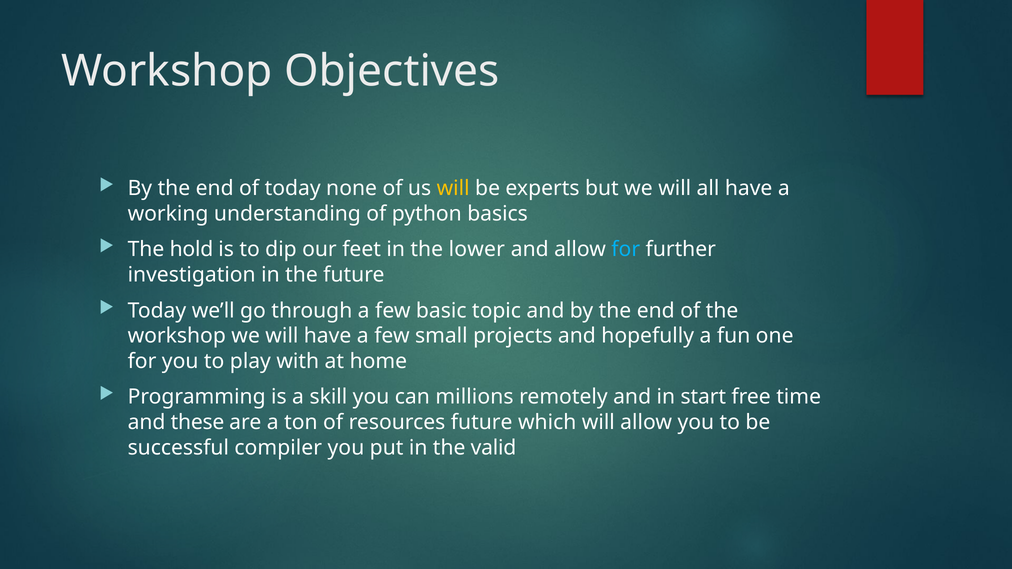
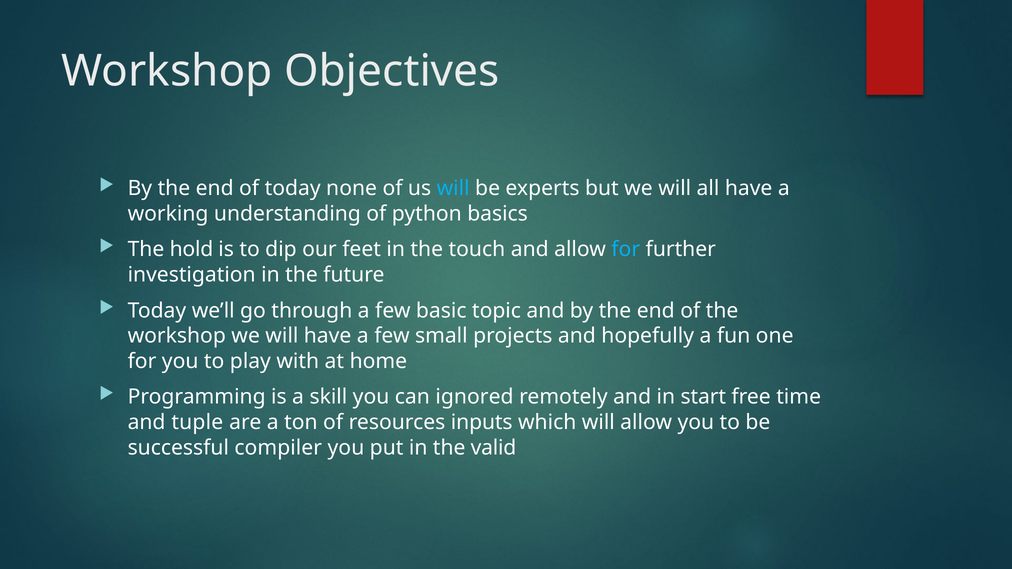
will colour: yellow -> light blue (453, 188)
lower: lower -> touch (477, 250)
millions: millions -> ignored (474, 397)
these: these -> tuple (197, 422)
resources future: future -> inputs (482, 422)
